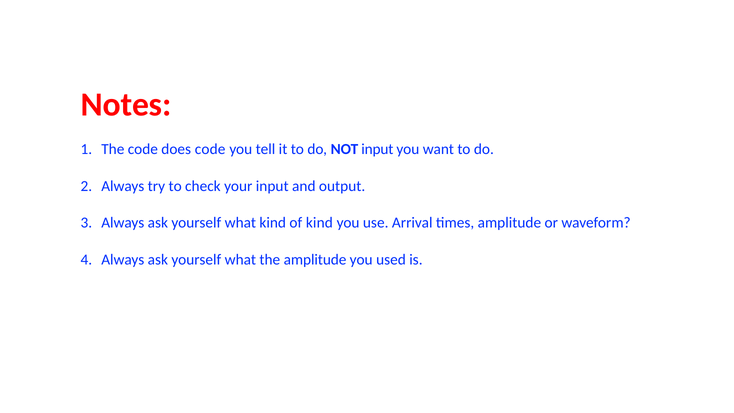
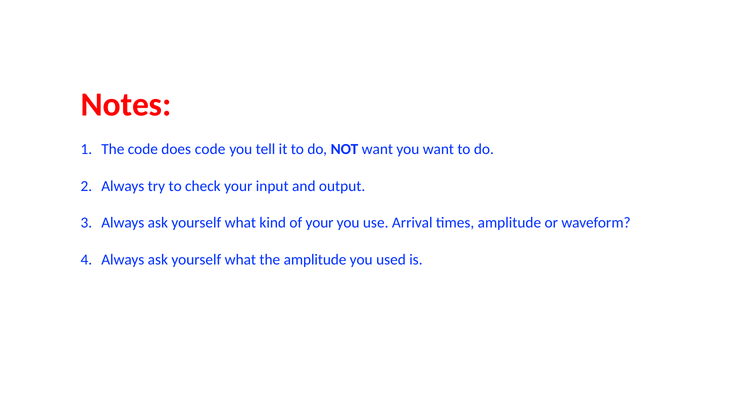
NOT input: input -> want (377, 149)
of kind: kind -> your (320, 223)
